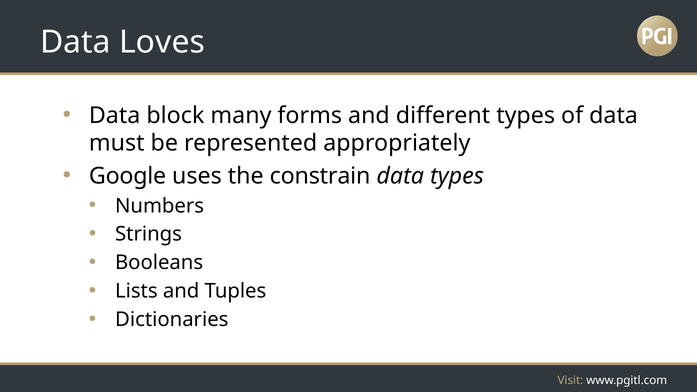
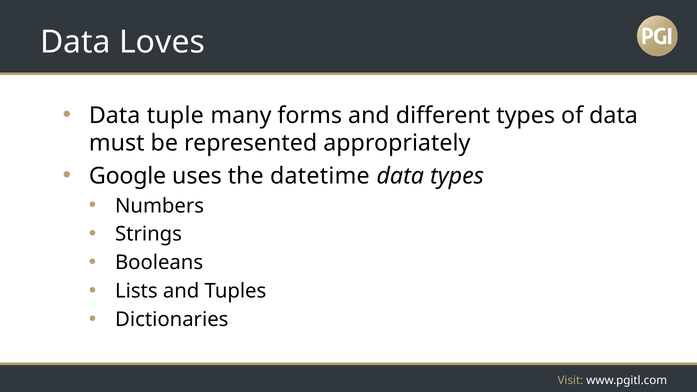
block: block -> tuple (175, 115)
constrain: constrain -> datetime (320, 176)
